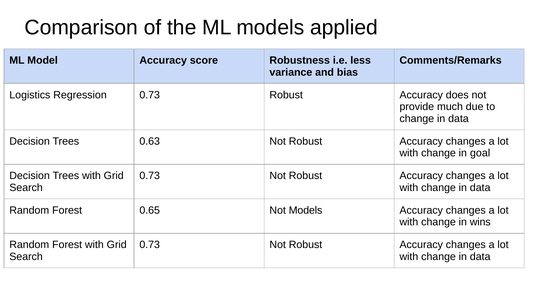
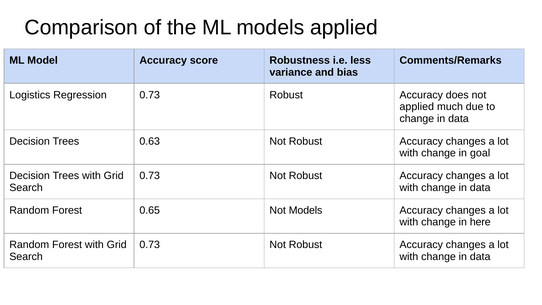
provide: provide -> applied (417, 107)
wins: wins -> here (480, 222)
